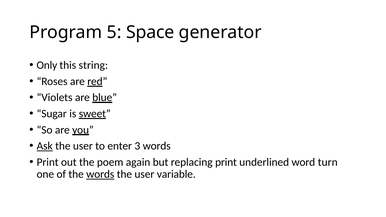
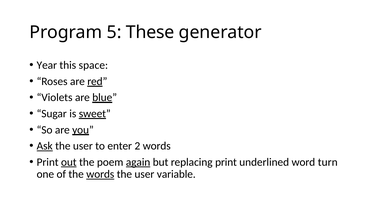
Space: Space -> These (150, 32)
Only: Only -> Year (47, 65)
string: string -> space (93, 65)
3: 3 -> 2 (137, 146)
out underline: none -> present (69, 162)
again underline: none -> present (138, 162)
